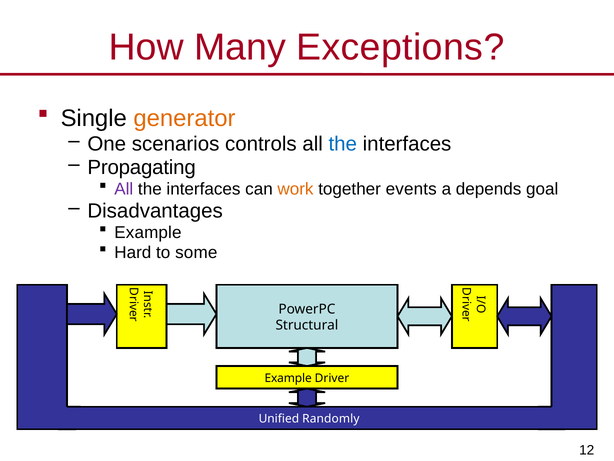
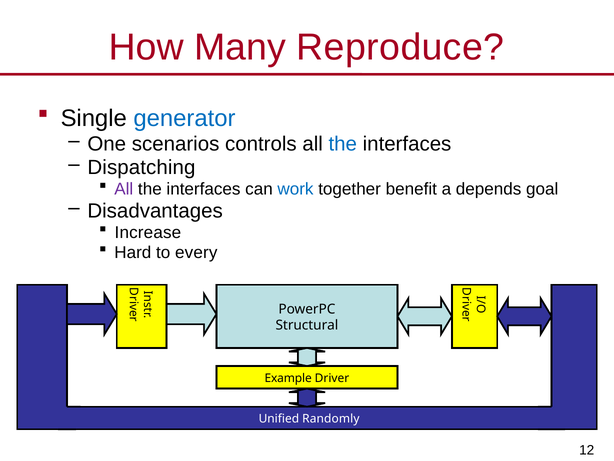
Exceptions: Exceptions -> Reproduce (400, 47)
generator colour: orange -> blue (184, 118)
Propagating: Propagating -> Dispatching (141, 167)
work colour: orange -> blue (295, 189)
events: events -> benefit (411, 189)
Example: Example -> Increase (148, 232)
some: some -> every (196, 252)
